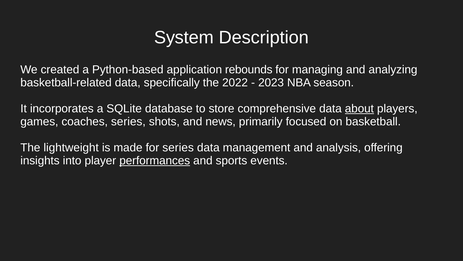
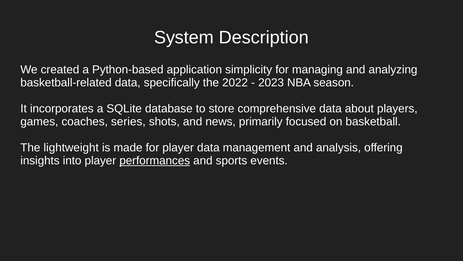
rebounds: rebounds -> simplicity (249, 70)
about underline: present -> none (359, 109)
for series: series -> player (178, 147)
